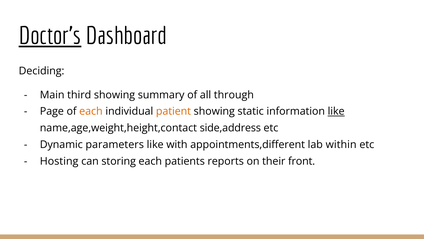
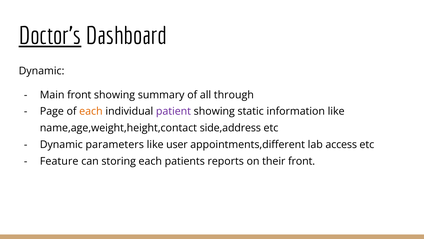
Deciding: Deciding -> Dynamic (42, 71)
Main third: third -> front (79, 95)
patient colour: orange -> purple (173, 111)
like underline: present -> none (336, 111)
with: with -> user (177, 144)
within: within -> access (341, 144)
Hosting: Hosting -> Feature (59, 161)
